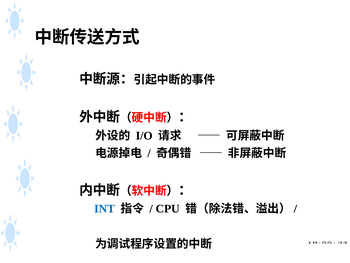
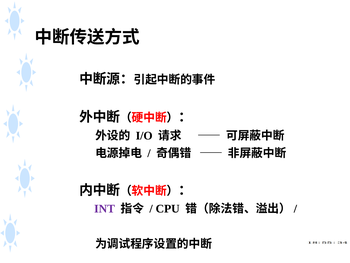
INT colour: blue -> purple (105, 208)
